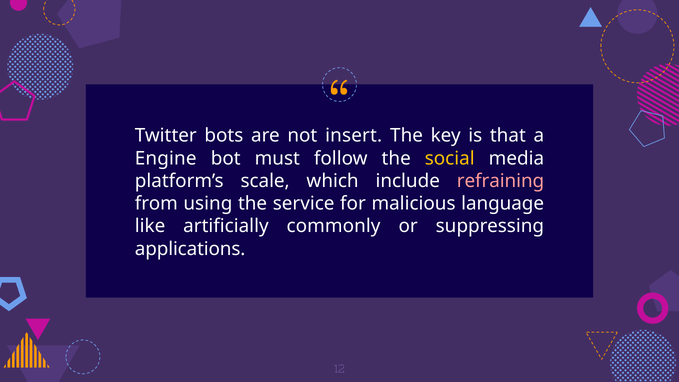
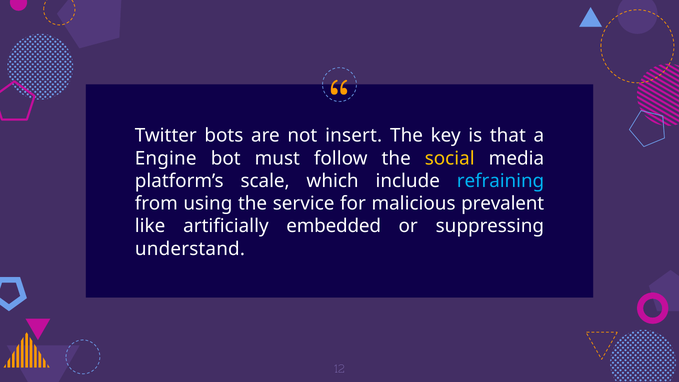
refraining colour: pink -> light blue (501, 181)
language: language -> prevalent (503, 204)
commonly: commonly -> embedded (334, 226)
applications: applications -> understand (190, 249)
